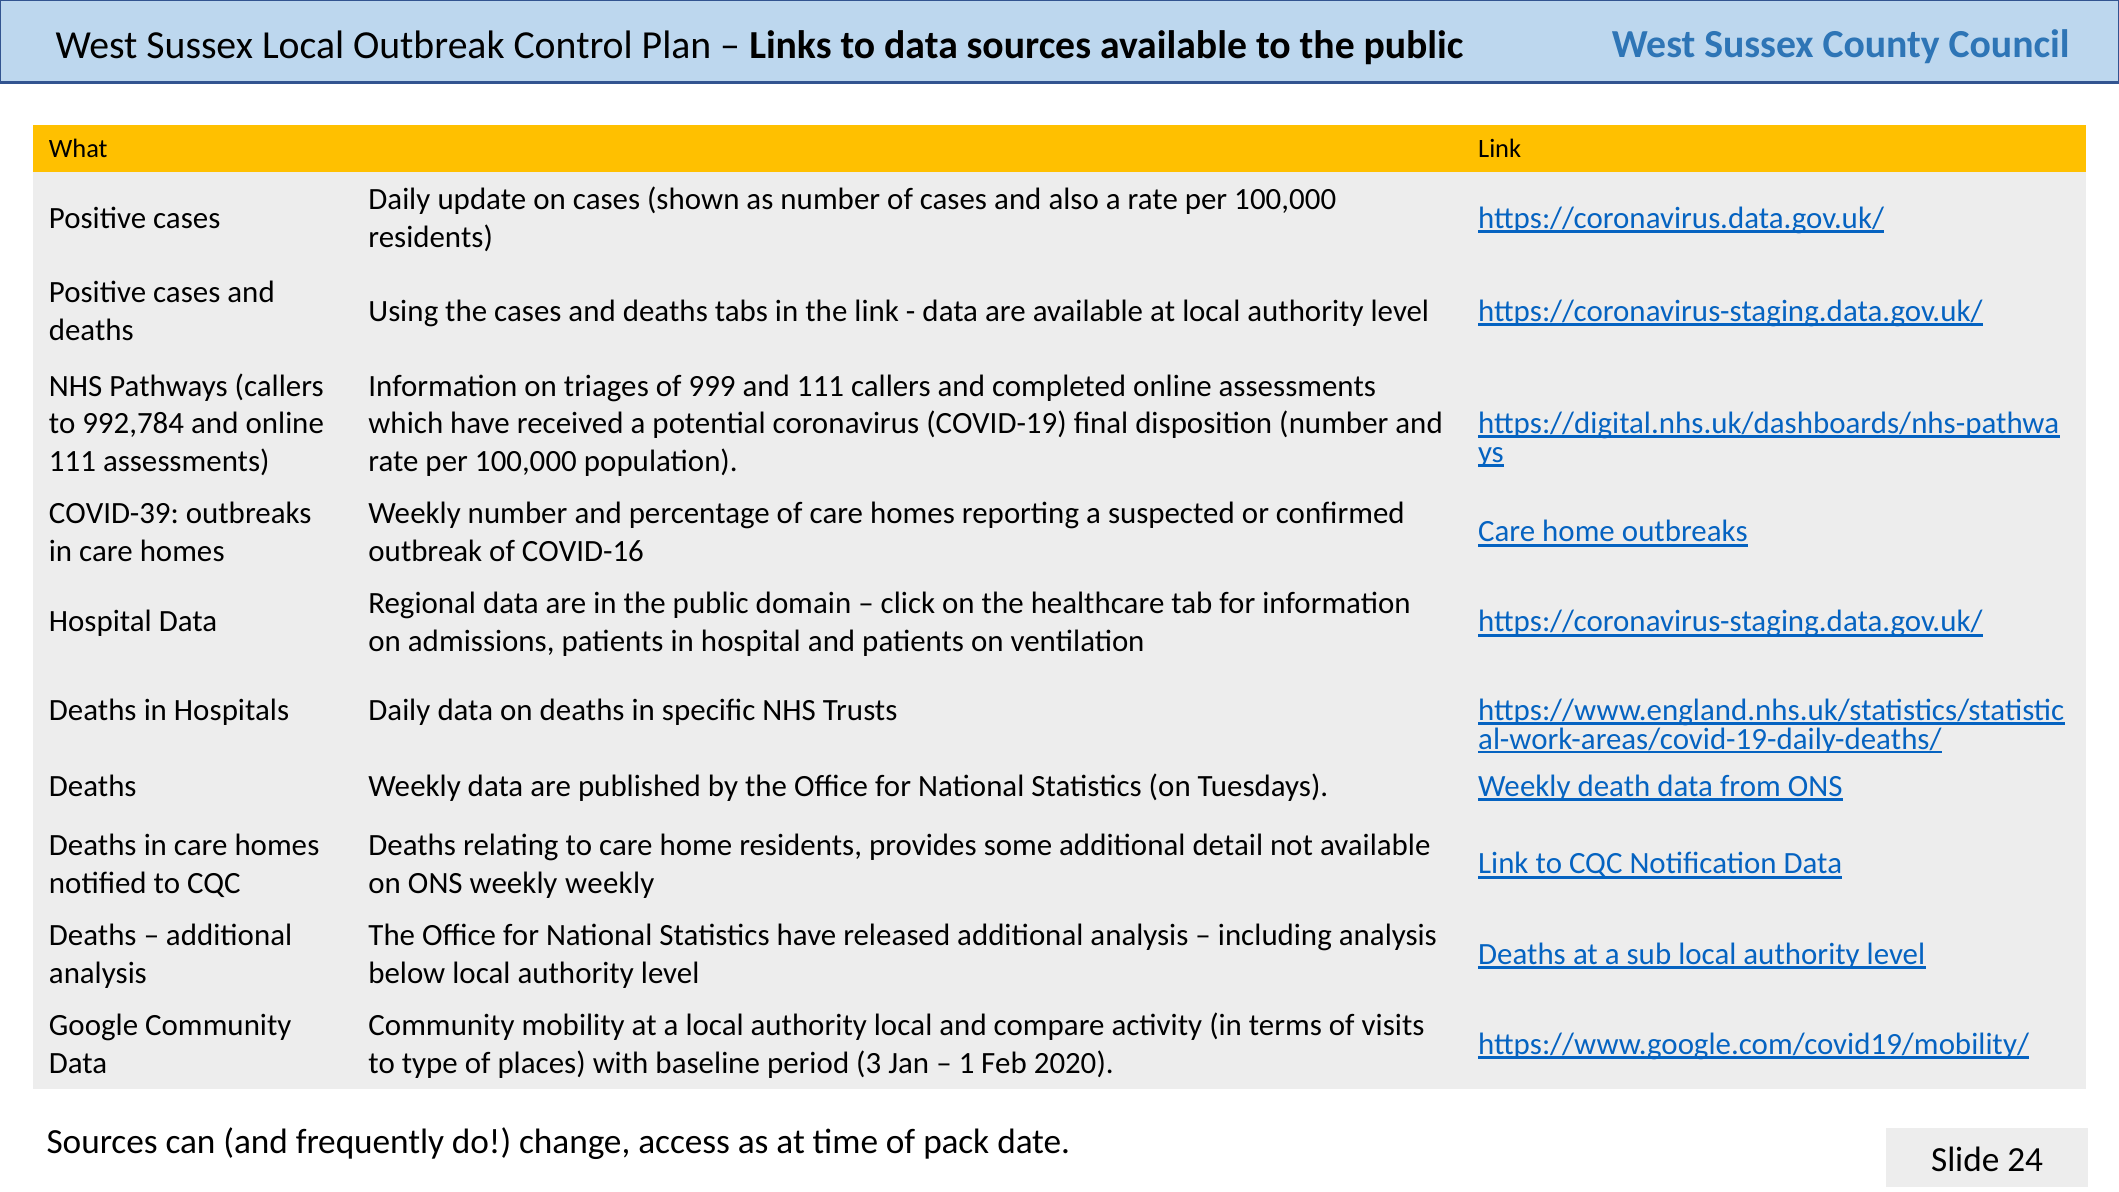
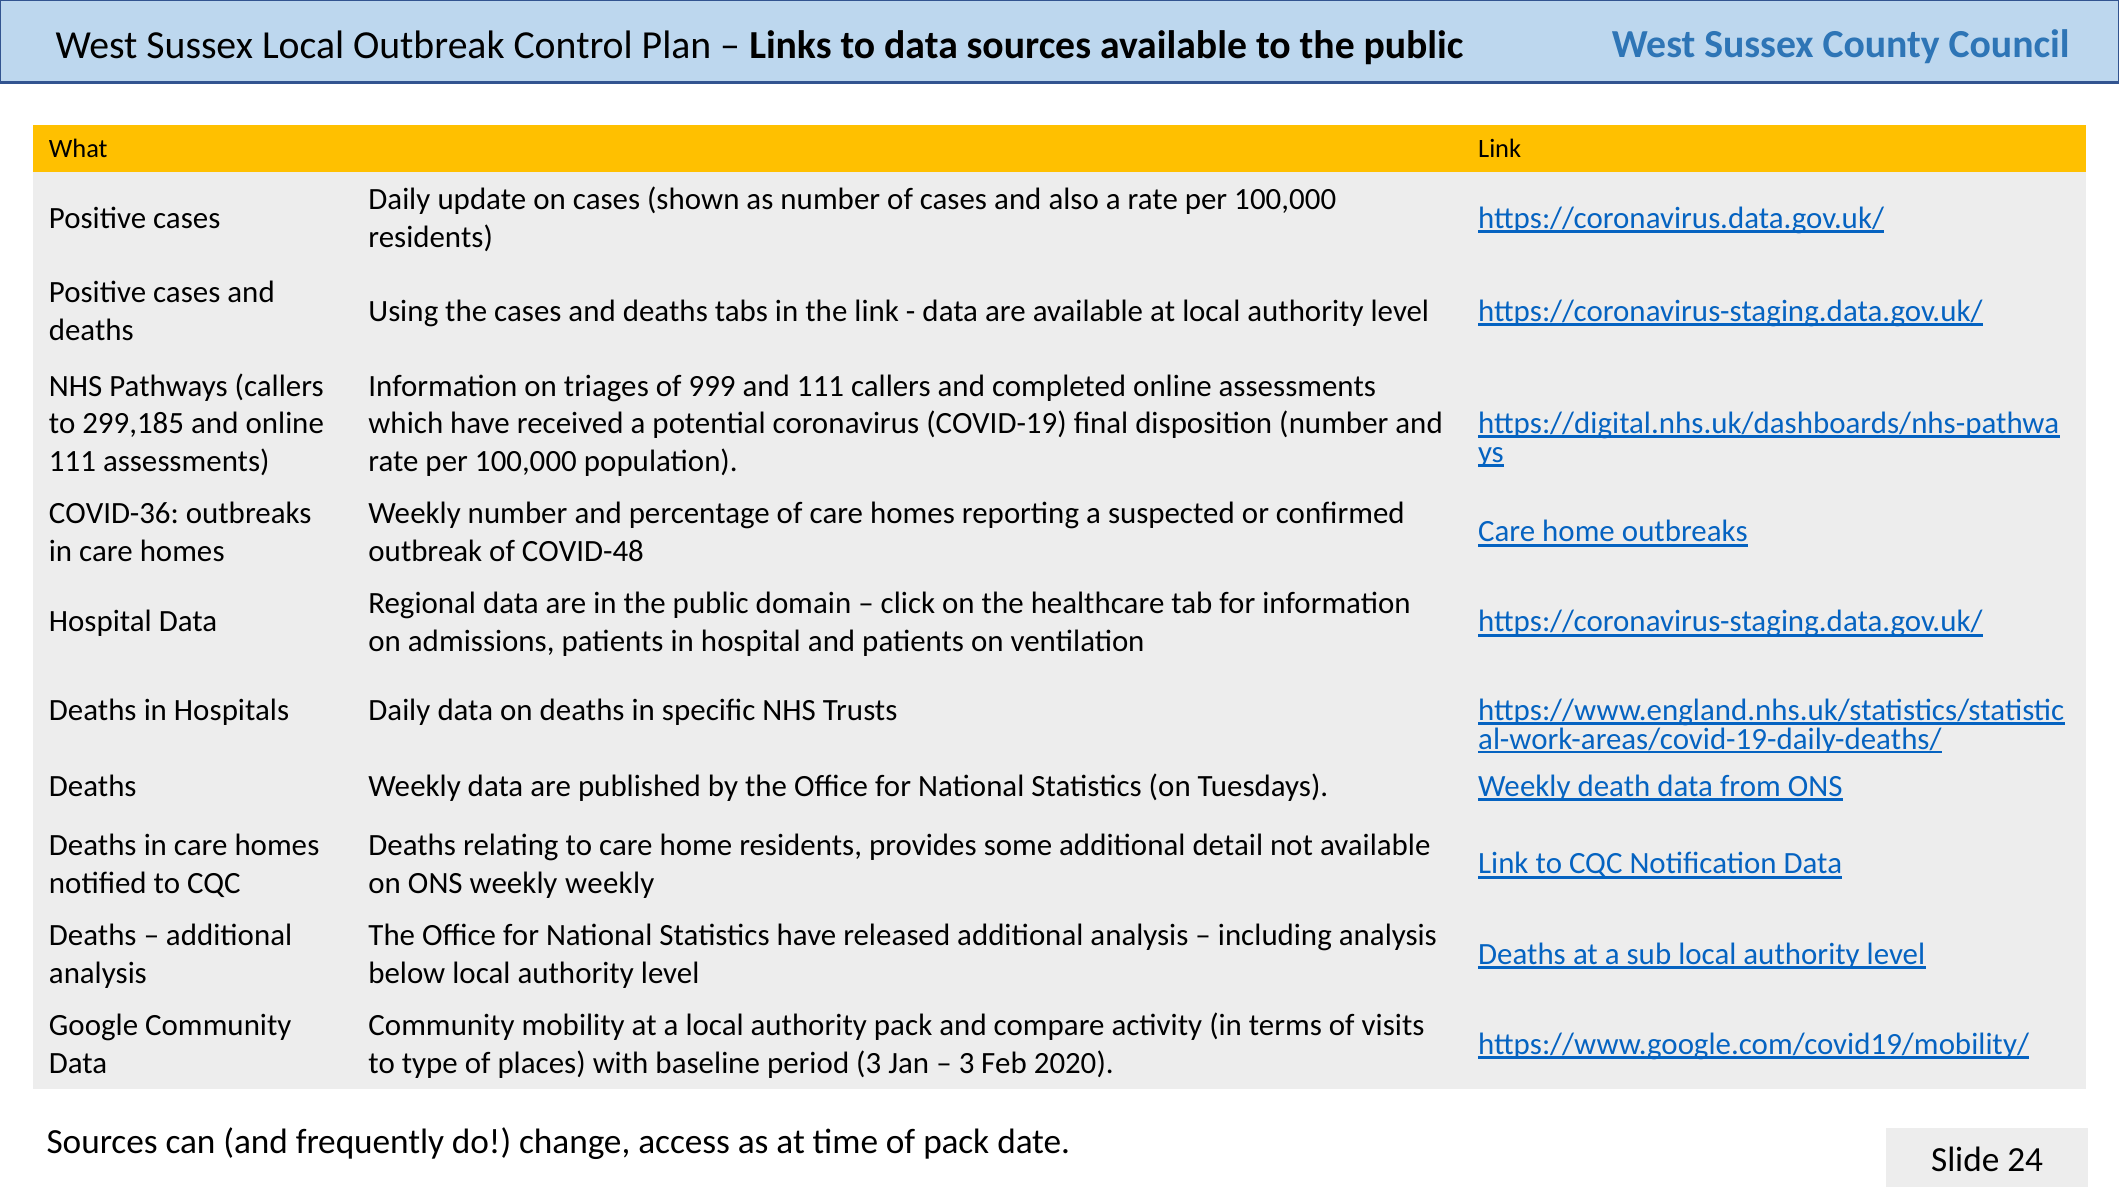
992,784: 992,784 -> 299,185 (133, 424)
COVID-39: COVID-39 -> COVID-36 (114, 513)
COVID-16: COVID-16 -> COVID-48 (583, 551)
authority local: local -> pack (903, 1026)
1: 1 -> 3 (967, 1063)
